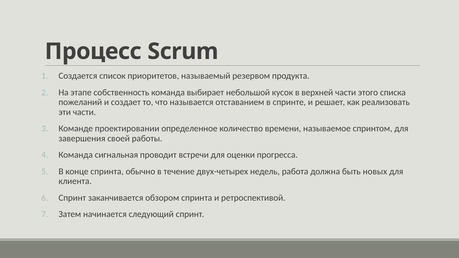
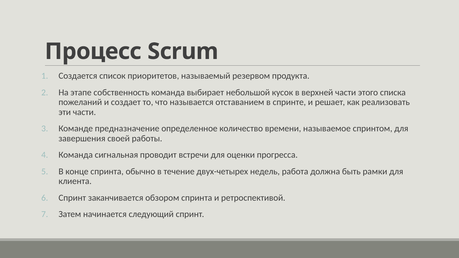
проектировании: проектировании -> предназначение (127, 129)
новых: новых -> рамки (375, 172)
